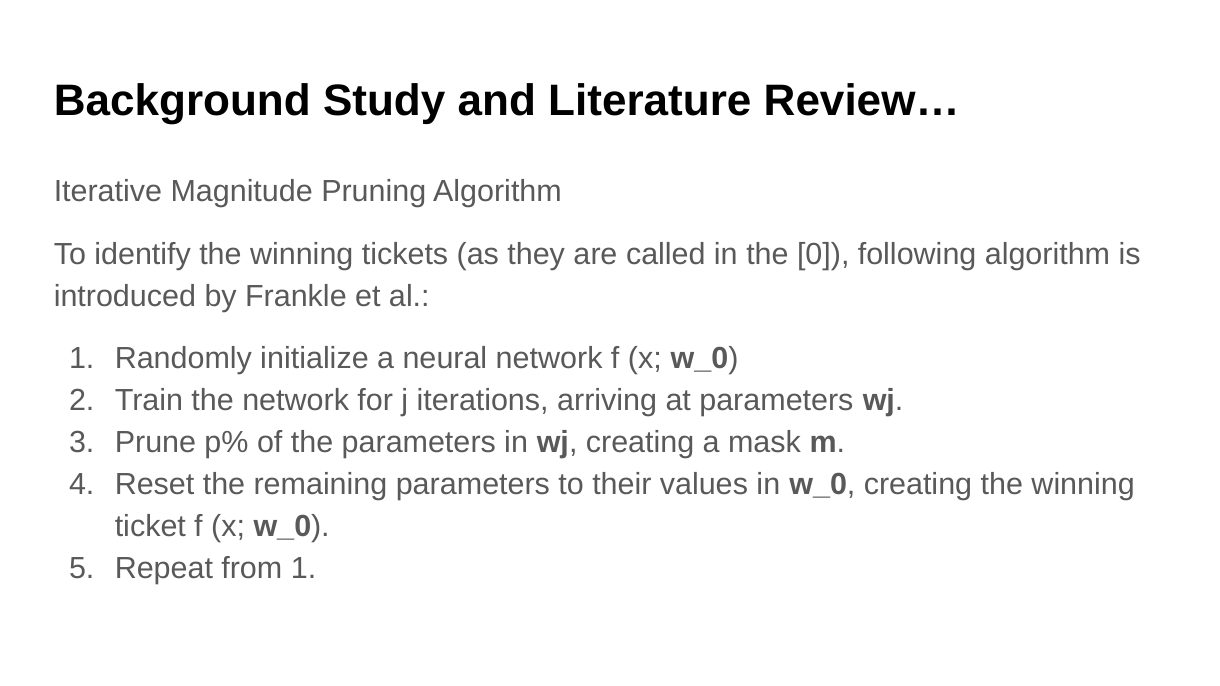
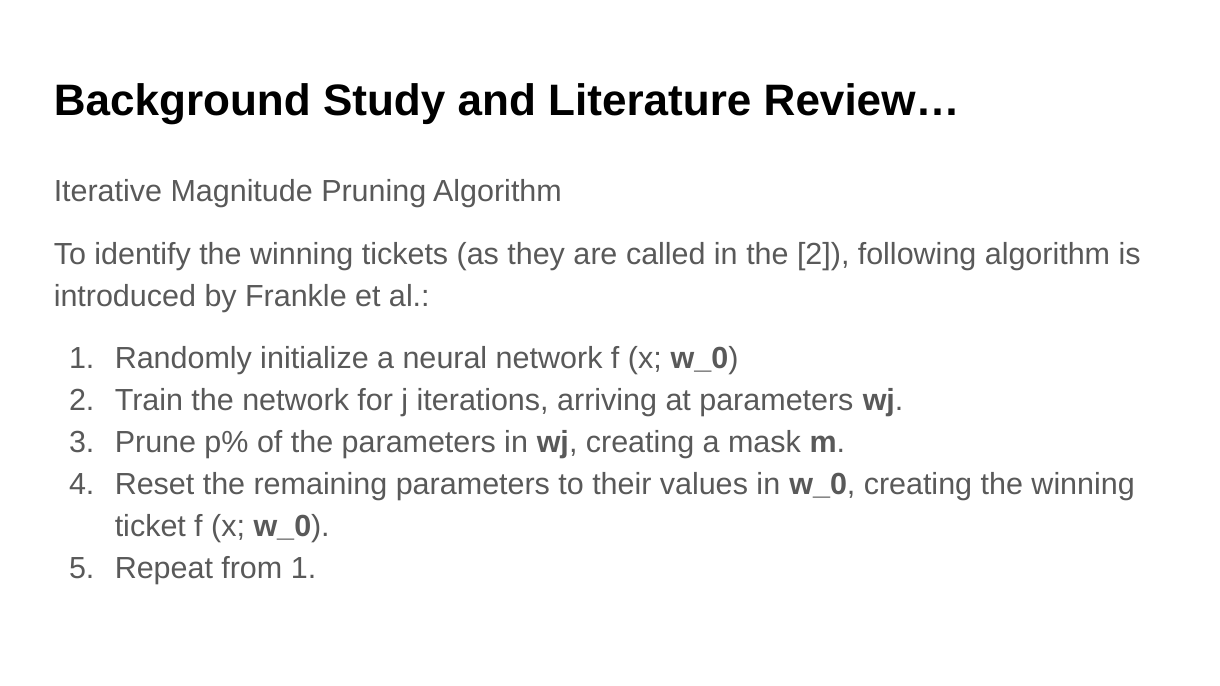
the 0: 0 -> 2 (823, 254)
